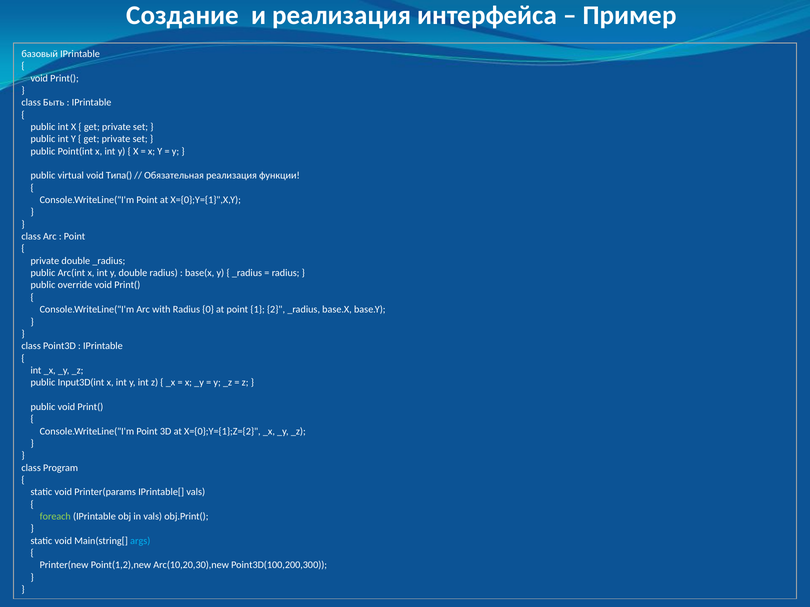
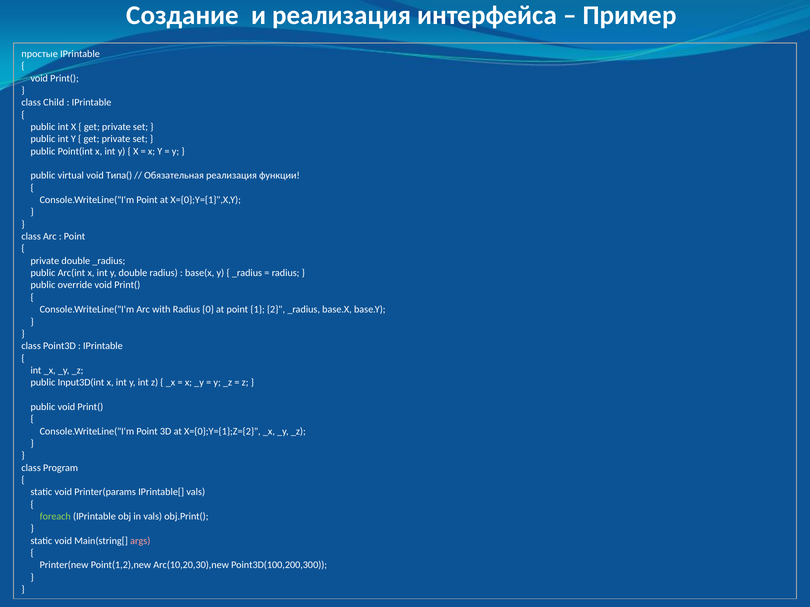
базовый: базовый -> простые (40, 54)
Быть: Быть -> Child (54, 103)
args colour: light blue -> pink (140, 541)
